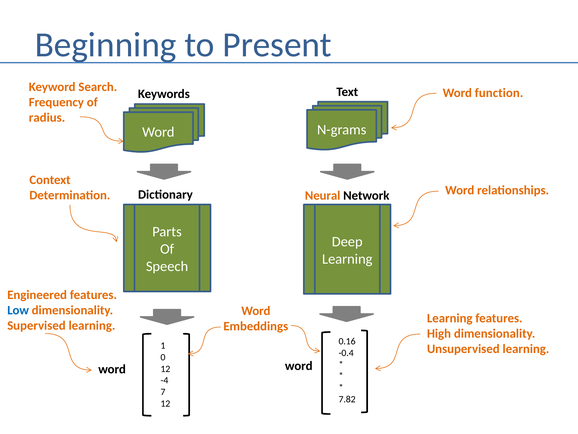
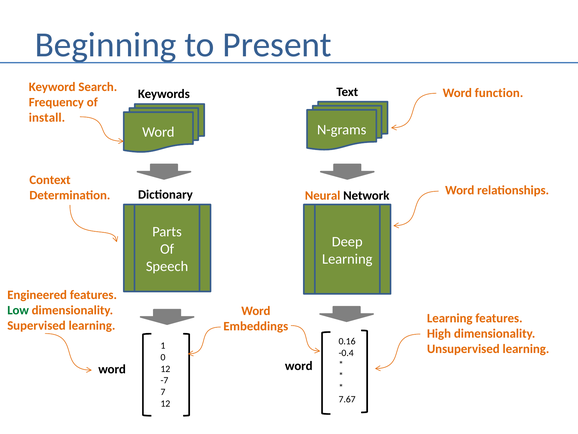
radius: radius -> install (47, 118)
Low colour: blue -> green (18, 310)
-4: -4 -> -7 (164, 380)
7.82: 7.82 -> 7.67 (347, 399)
